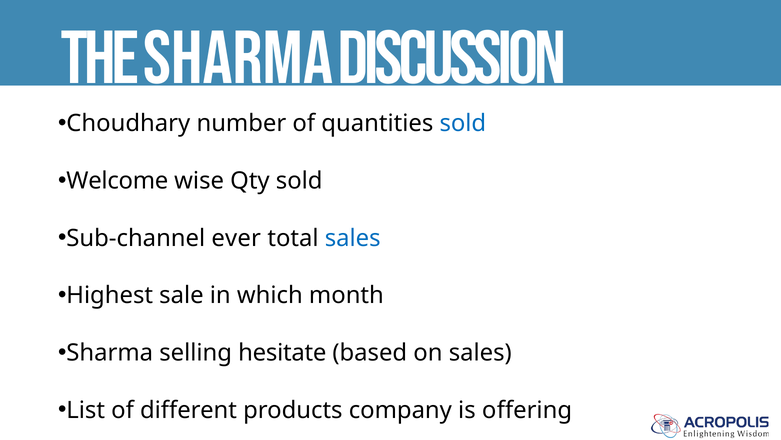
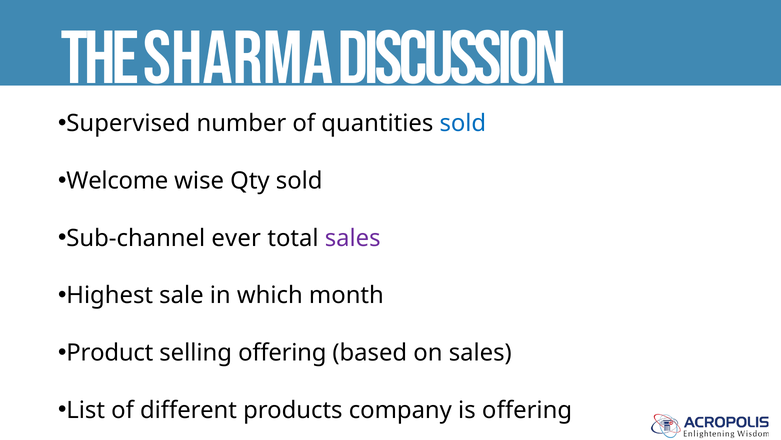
Choudhary: Choudhary -> Supervised (128, 123)
sales colour: blue -> purple (353, 238)
Sharma: Sharma -> Product (110, 352)
selling hesitate: hesitate -> offering (282, 352)
